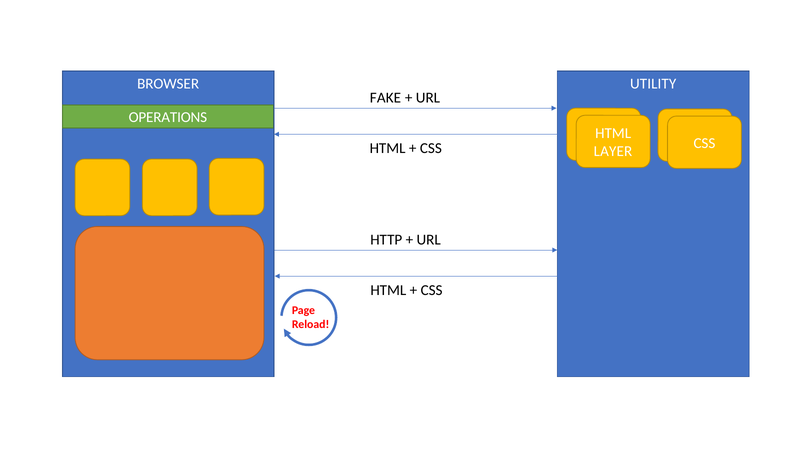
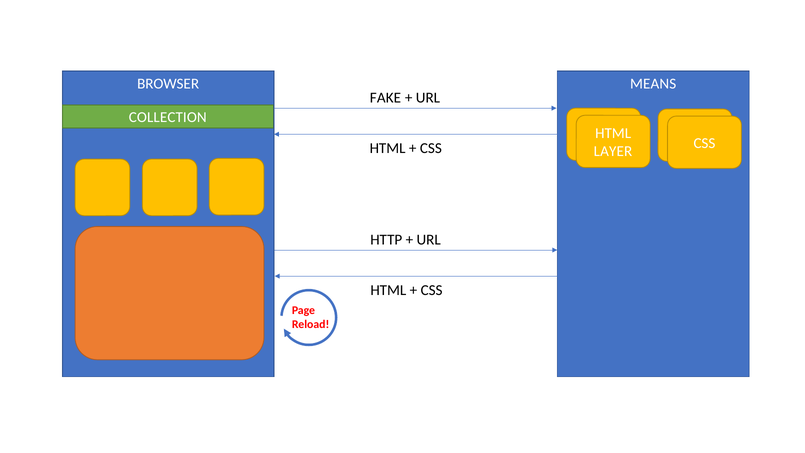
UTILITY: UTILITY -> MEANS (653, 84)
OPERATIONS: OPERATIONS -> COLLECTION (168, 117)
